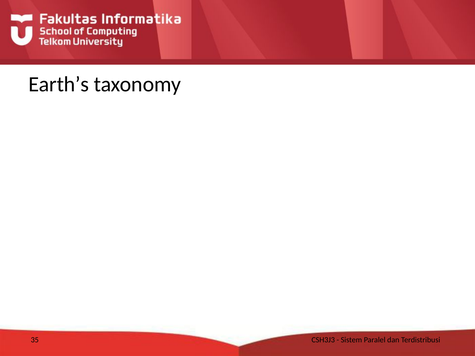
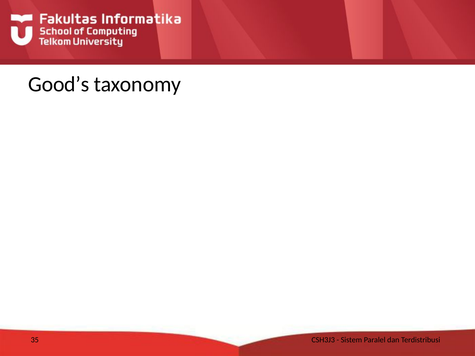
Earth’s: Earth’s -> Good’s (59, 84)
